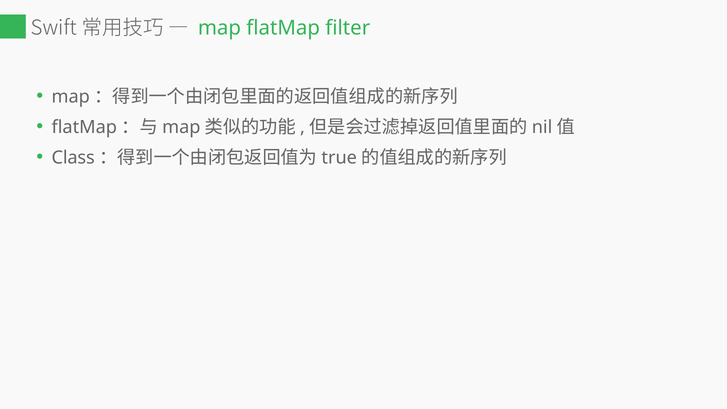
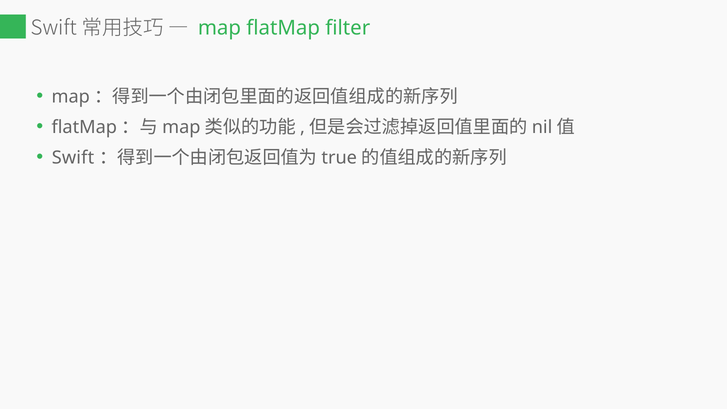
Class: Class -> Swift (73, 158)
